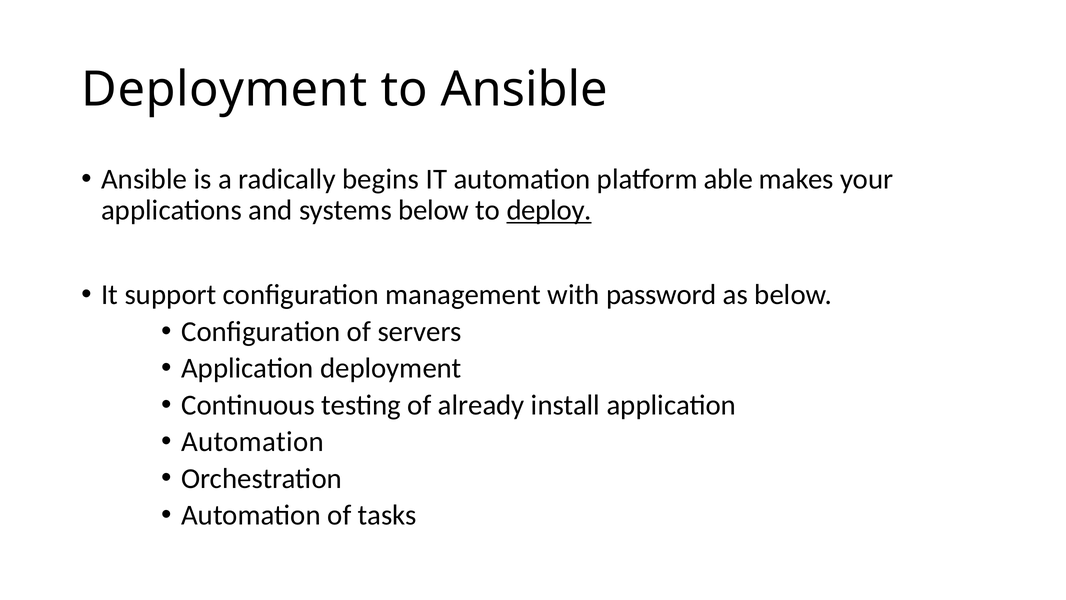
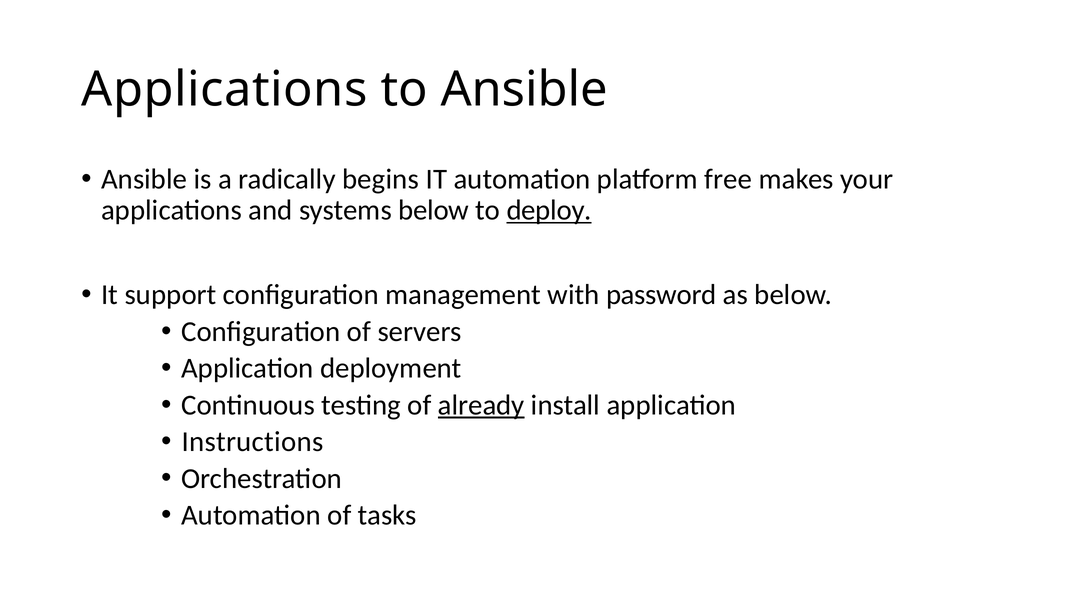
Deployment: Deployment -> Applications (224, 90)
able: able -> free (728, 179)
already underline: none -> present (481, 405)
Automation: Automation -> Instructions (252, 442)
